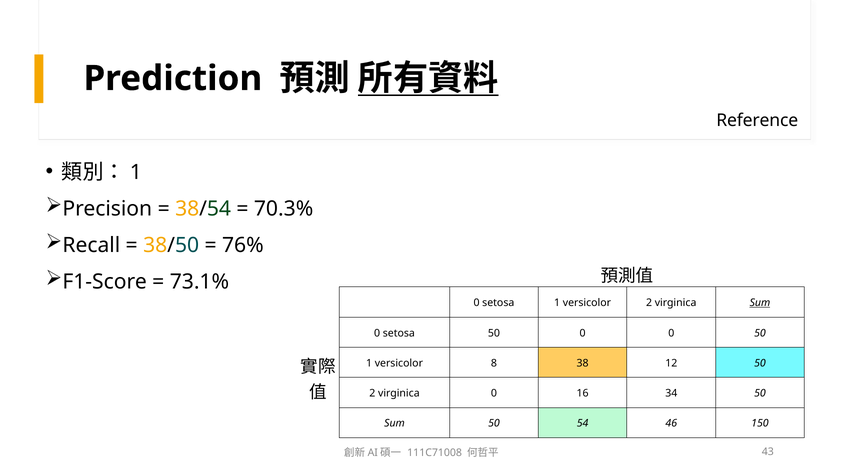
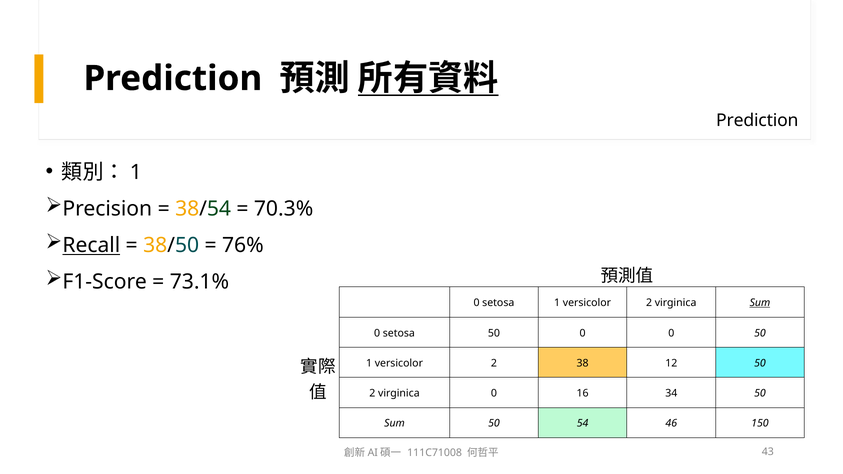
Reference: Reference -> Prediction (757, 121)
Recall underline: none -> present (91, 245)
8: 8 -> 2 (494, 363)
